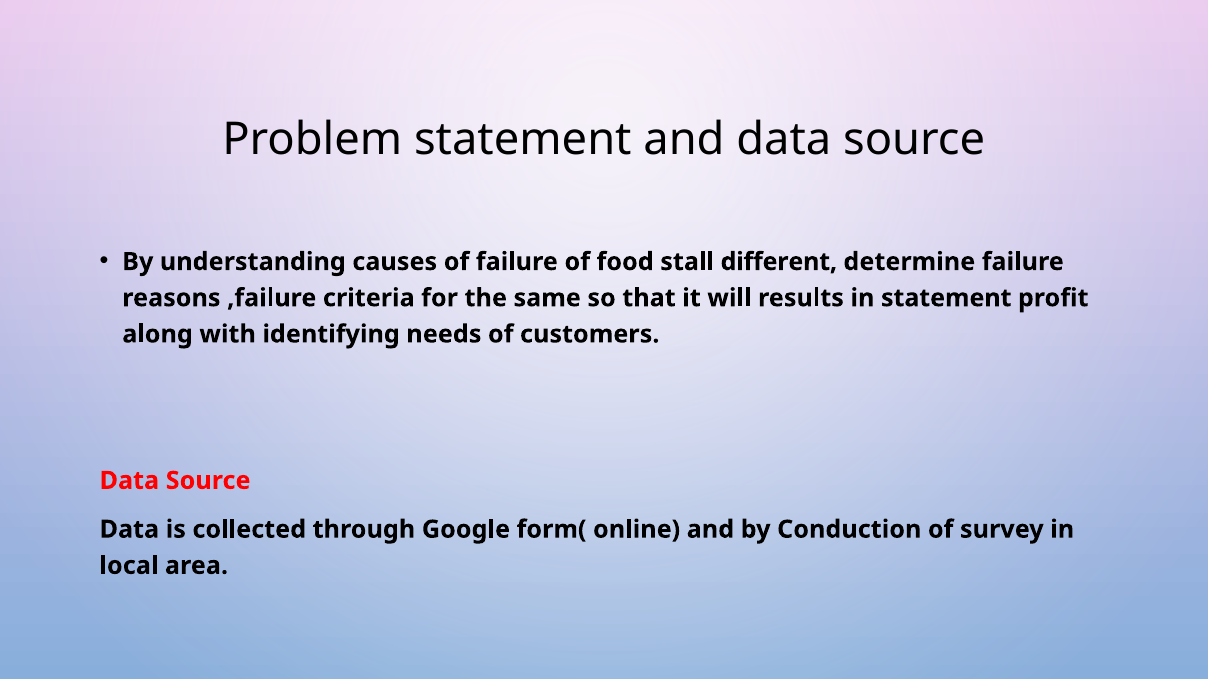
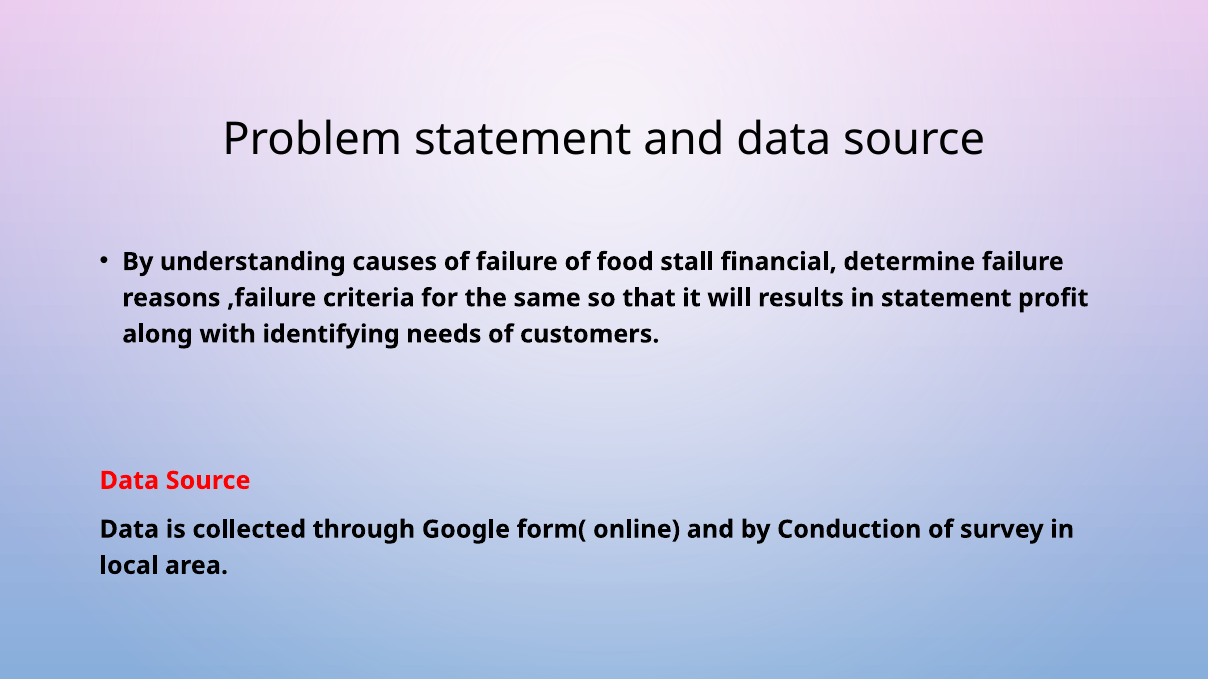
different: different -> financial (779, 262)
